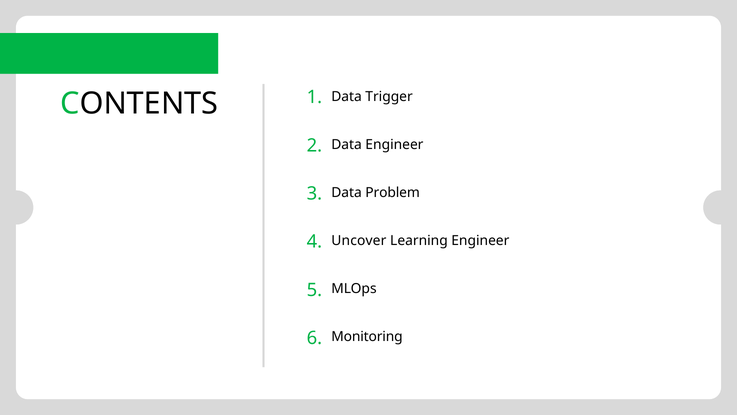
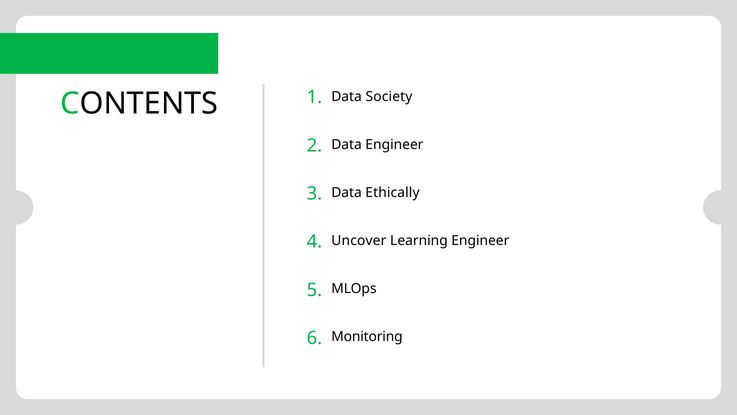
Trigger: Trigger -> Society (389, 96)
Problem: Problem -> Ethically (392, 192)
